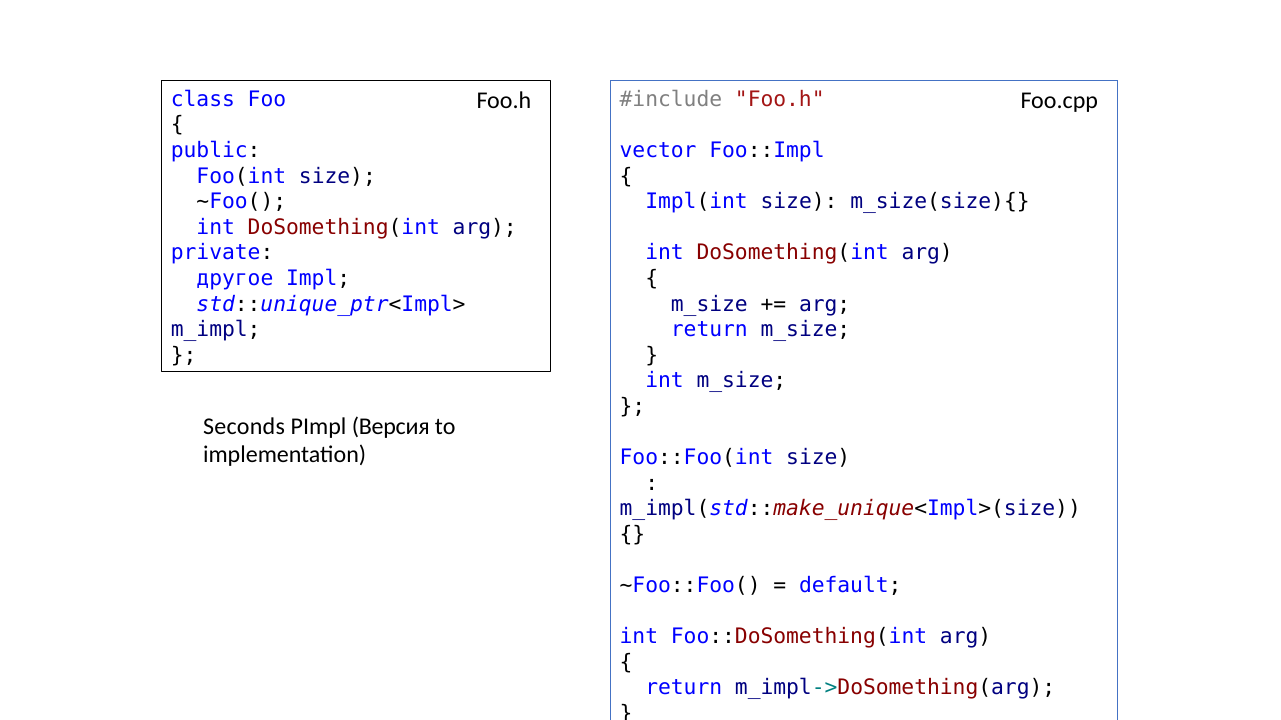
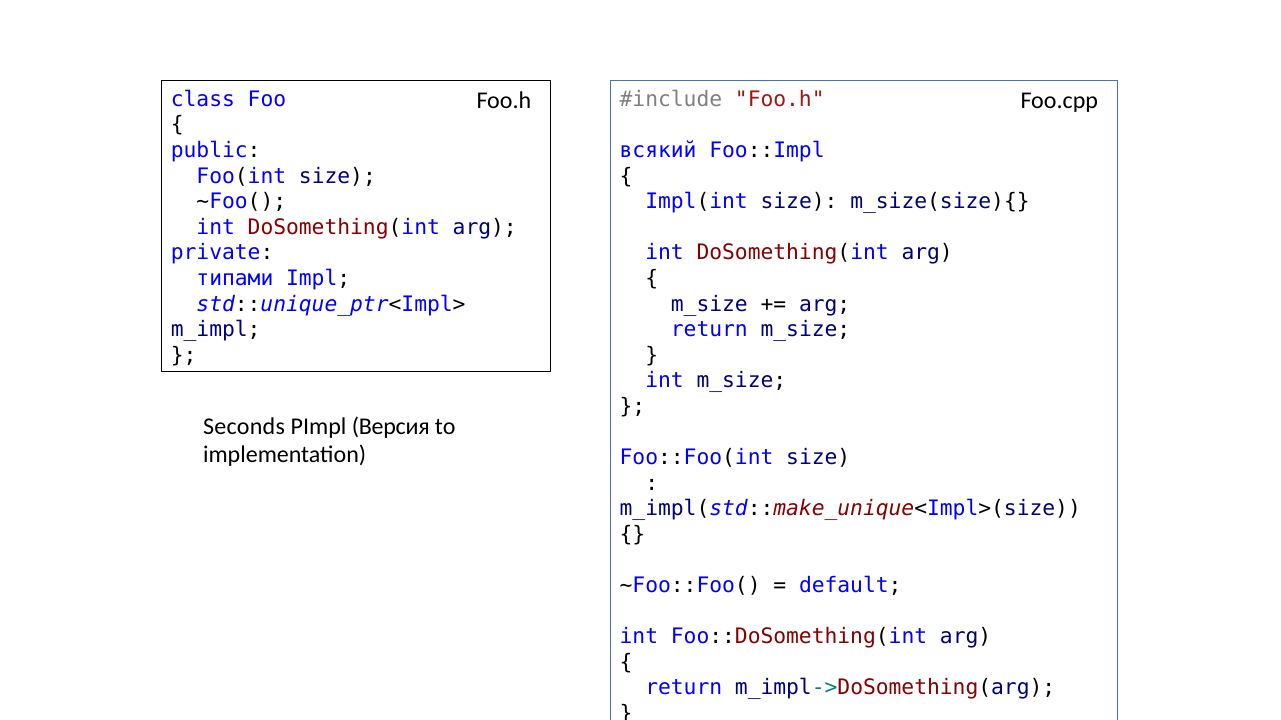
vector: vector -> всякий (658, 151)
другое: другое -> типами (235, 279)
